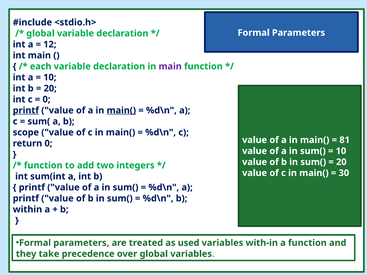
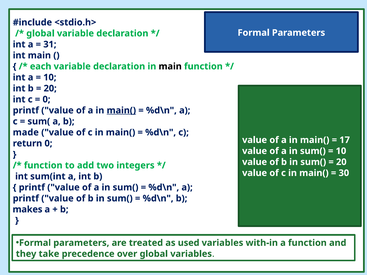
12: 12 -> 31 (50, 44)
main colour: purple -> black (170, 66)
printf underline: present -> none (26, 110)
scope: scope -> made (26, 133)
81: 81 -> 17 (345, 140)
within: within -> makes (28, 210)
